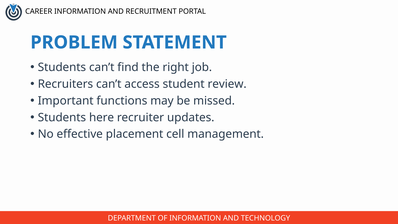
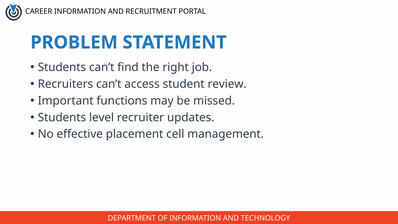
here: here -> level (102, 117)
